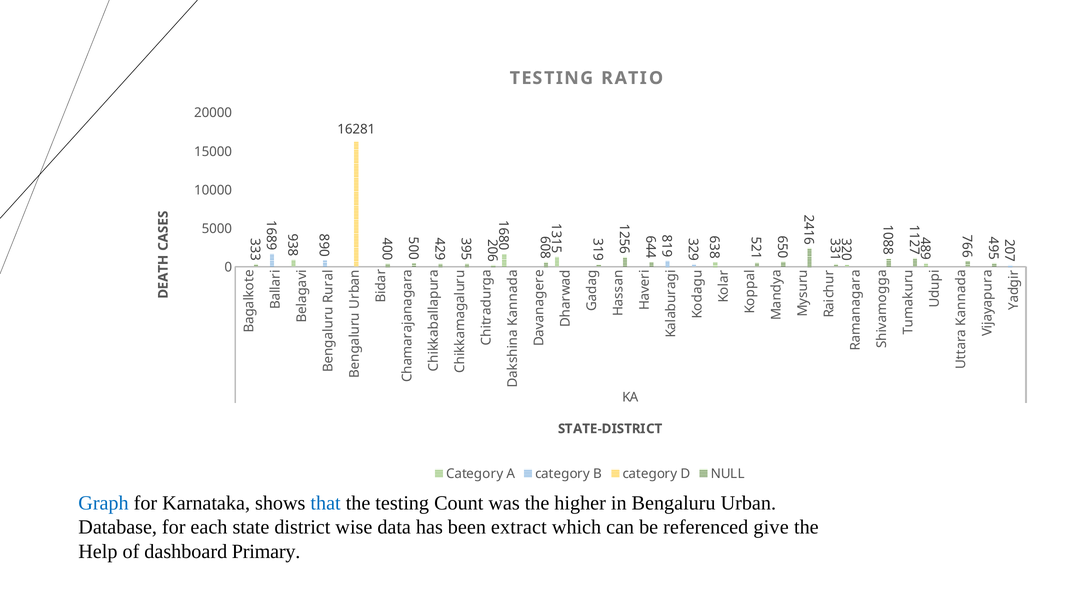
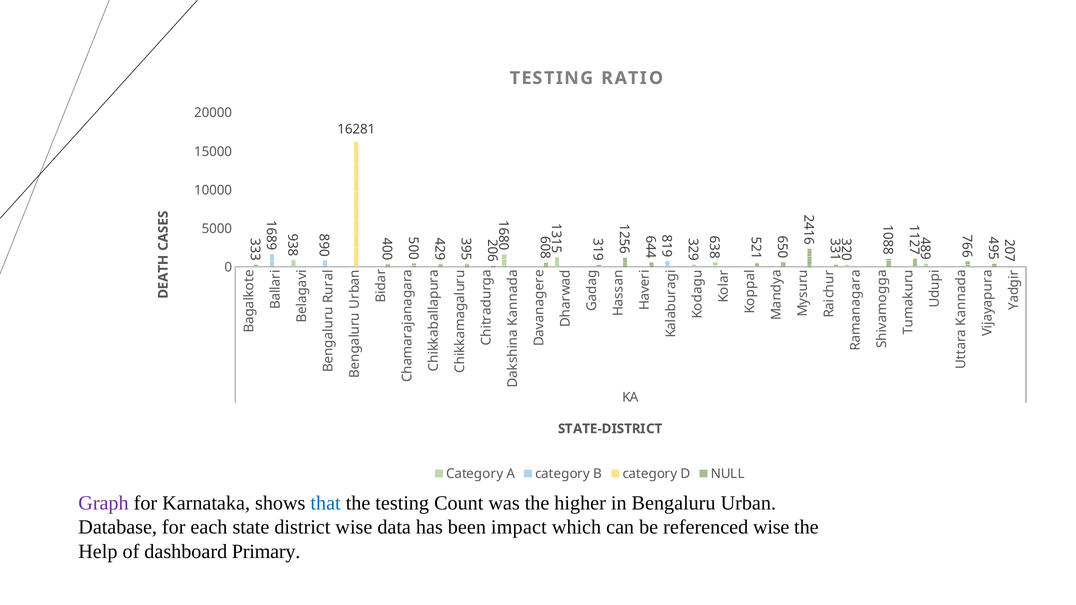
Graph colour: blue -> purple (103, 503)
extract: extract -> impact (519, 527)
referenced give: give -> wise (771, 527)
